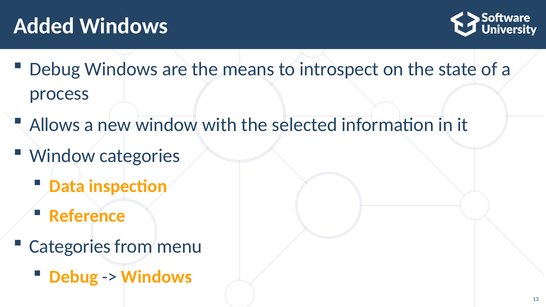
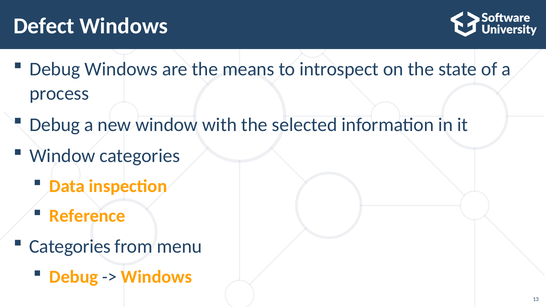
Added: Added -> Defect (44, 26)
Allows: Allows -> Debug (55, 125)
